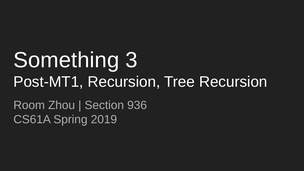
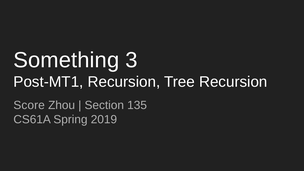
Room: Room -> Score (29, 105)
936: 936 -> 135 (137, 105)
